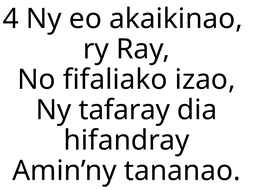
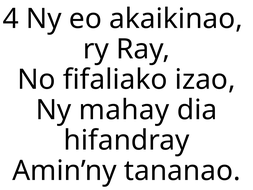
tafaray: tafaray -> mahay (124, 110)
